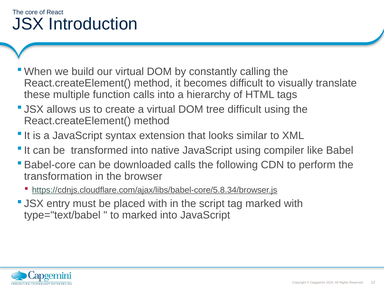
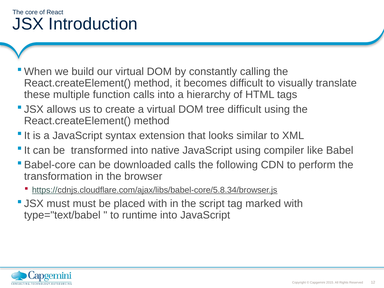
entry: entry -> must (58, 204)
to marked: marked -> runtime (140, 215)
